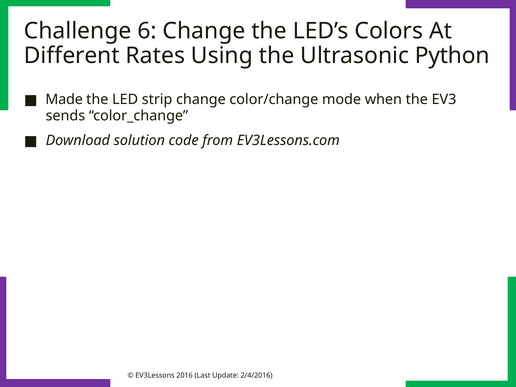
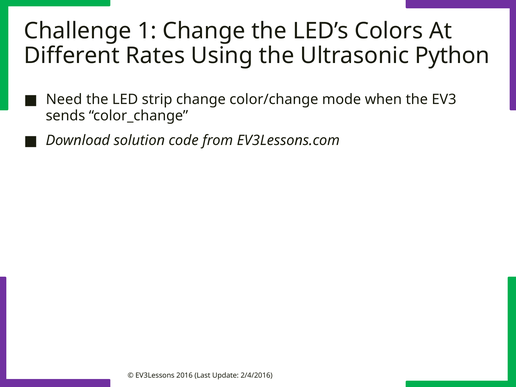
6: 6 -> 1 (147, 31)
Made: Made -> Need (64, 100)
